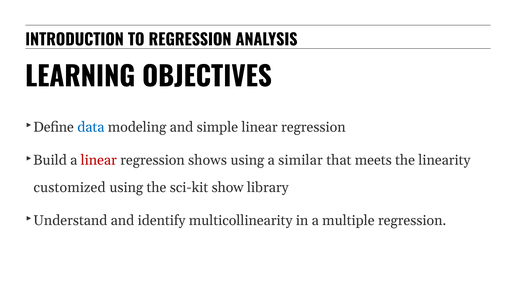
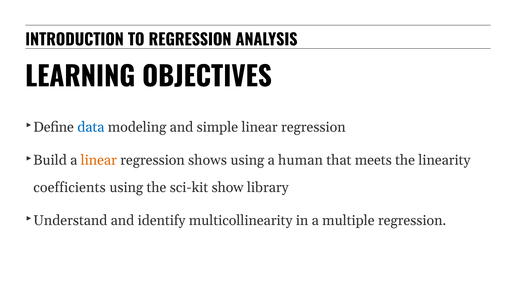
linear colour: red -> orange (99, 160)
similar: similar -> human (300, 160)
customized: customized -> coefficients (70, 187)
